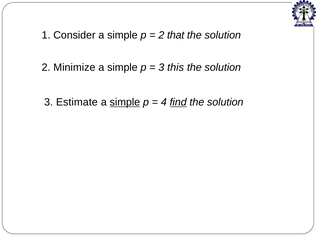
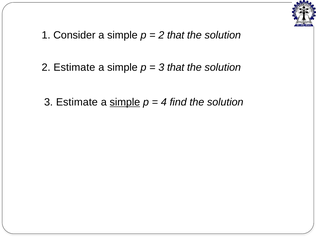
2 Minimize: Minimize -> Estimate (74, 67)
3 this: this -> that (176, 67)
find underline: present -> none (178, 102)
